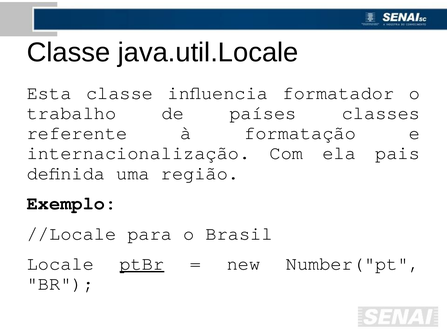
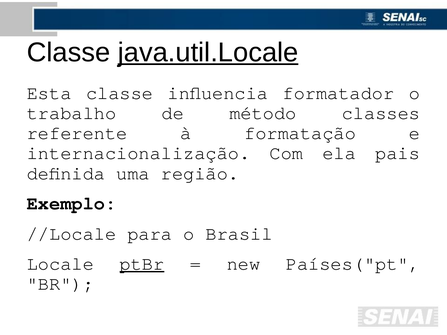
java.util.Locale underline: none -> present (208, 53)
países: países -> método (263, 113)
Number("pt: Number("pt -> Países("pt (353, 264)
